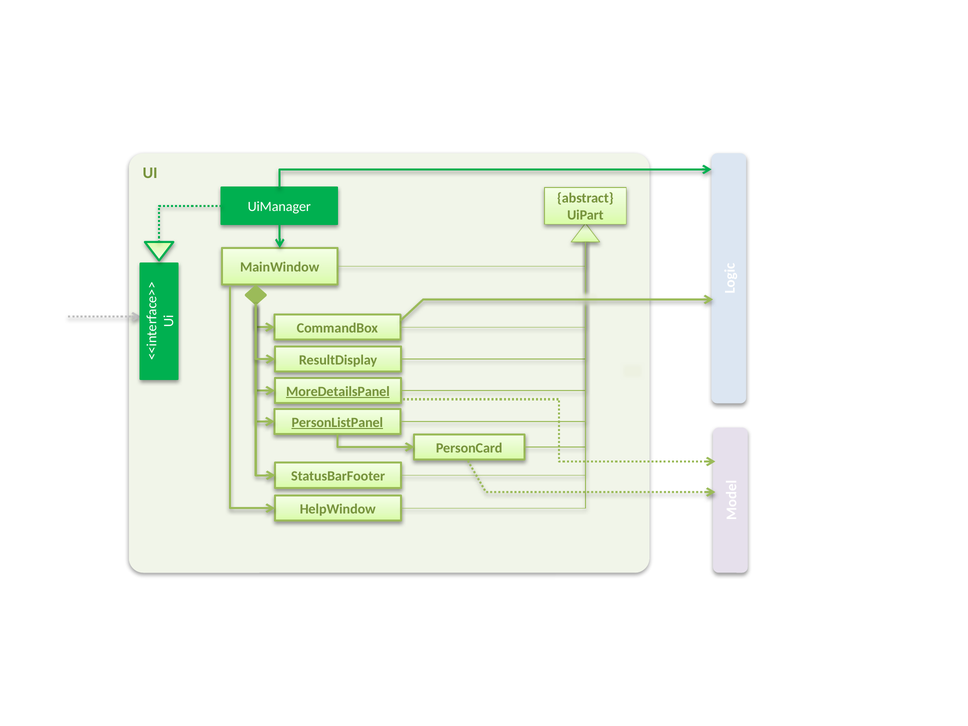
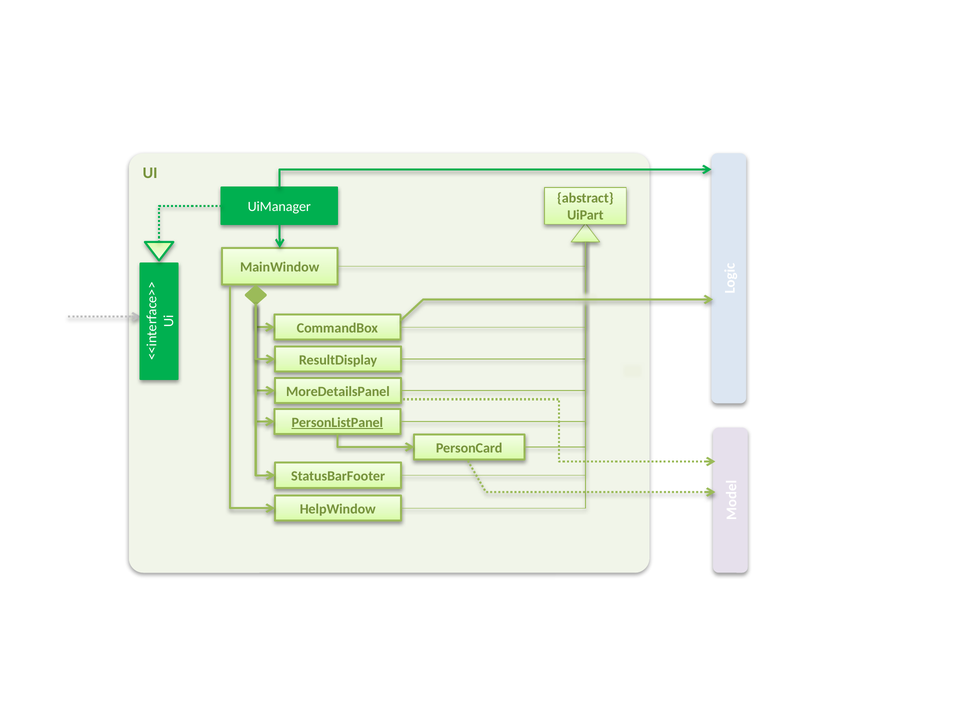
MoreDetailsPanel underline: present -> none (338, 392)
